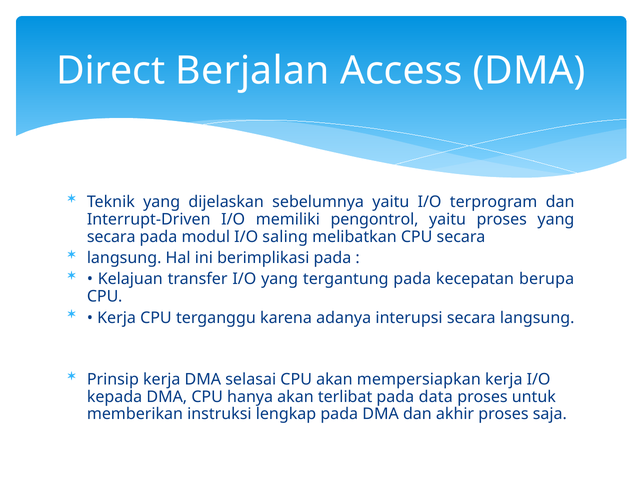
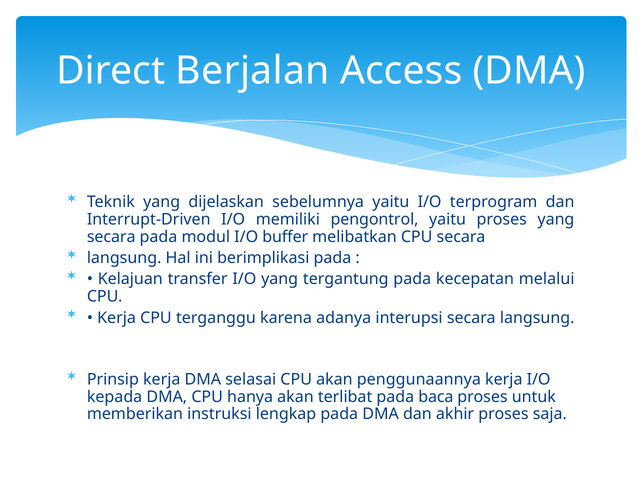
saling: saling -> buffer (285, 236)
berupa: berupa -> melalui (547, 279)
mempersiapkan: mempersiapkan -> penggunaannya (419, 379)
data: data -> baca (436, 396)
